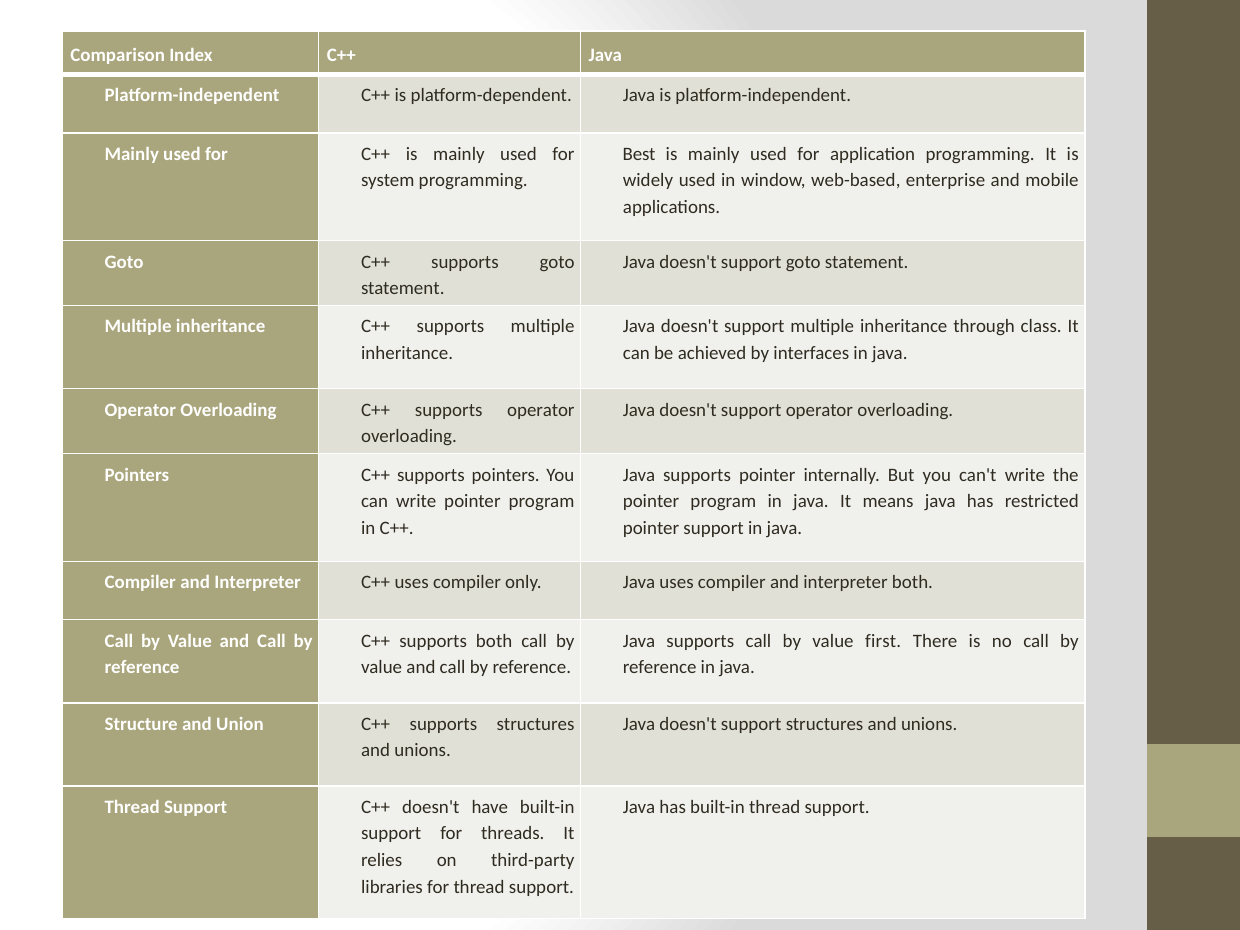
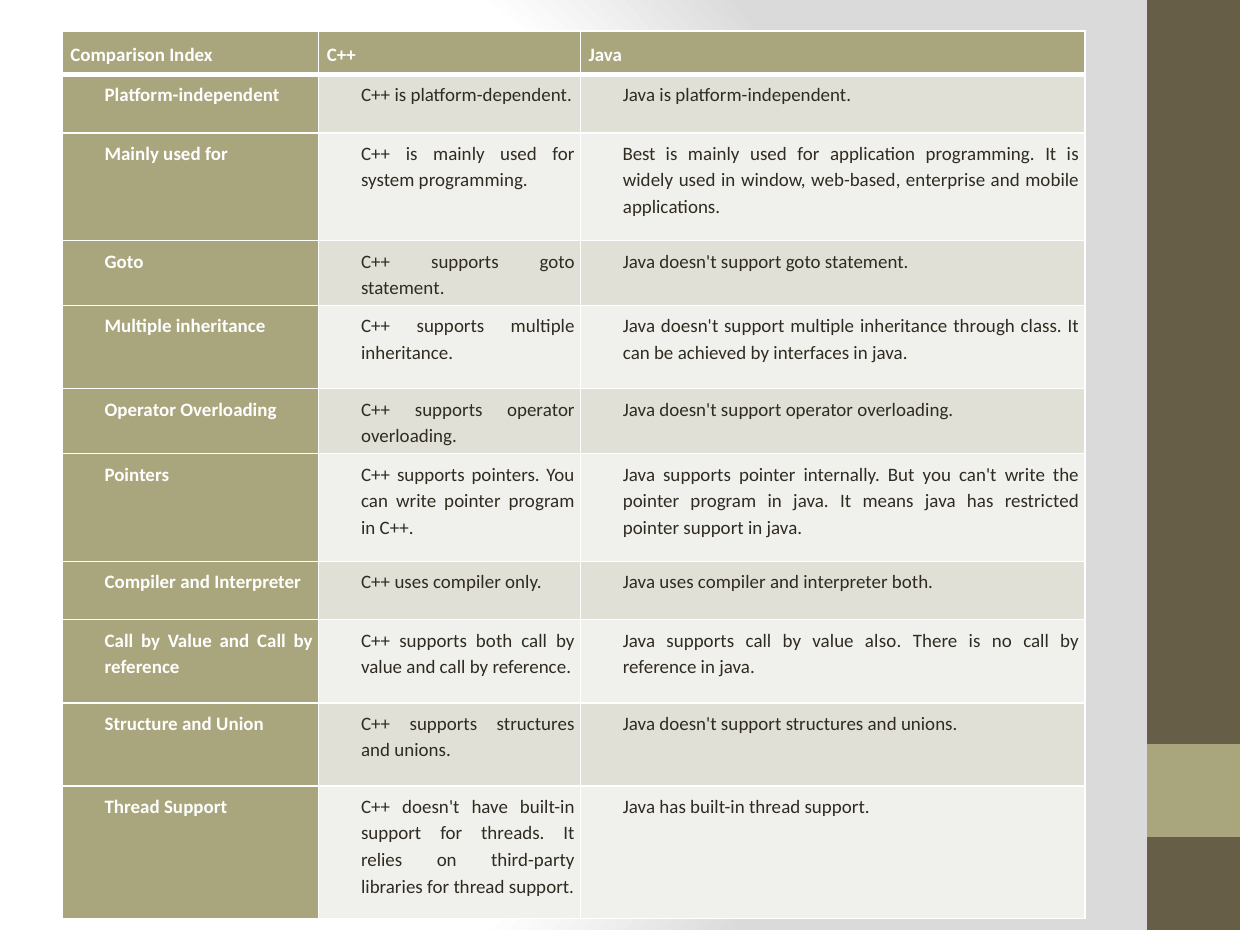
first: first -> also (883, 641)
